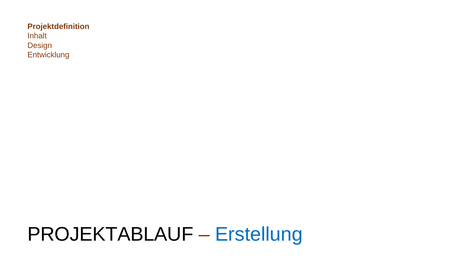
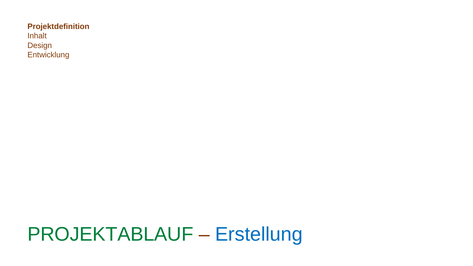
PROJEKTABLAUF colour: black -> green (110, 234)
